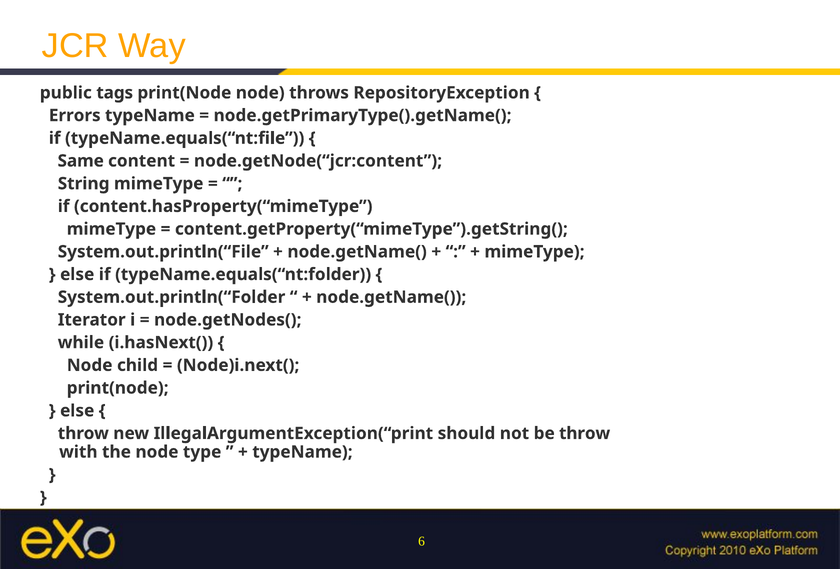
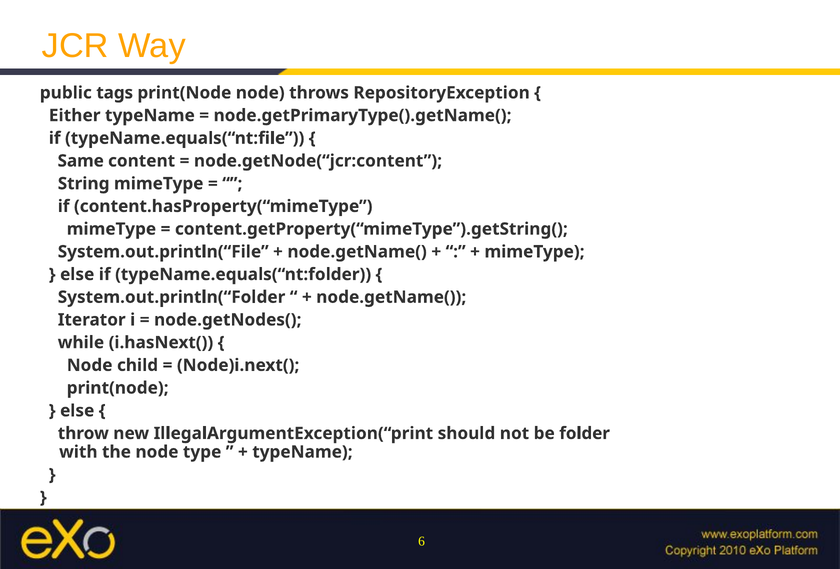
Errors: Errors -> Either (75, 115)
be throw: throw -> folder (585, 433)
